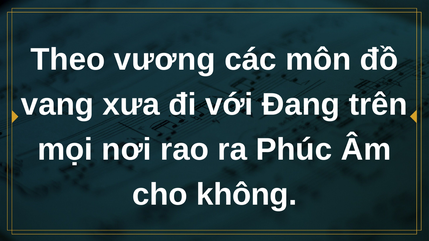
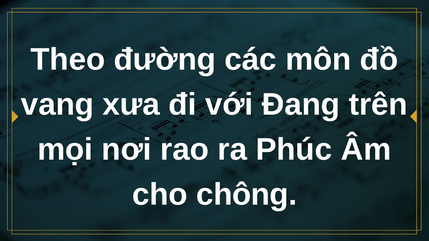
vương: vương -> đường (165, 60)
không: không -> chông (247, 195)
